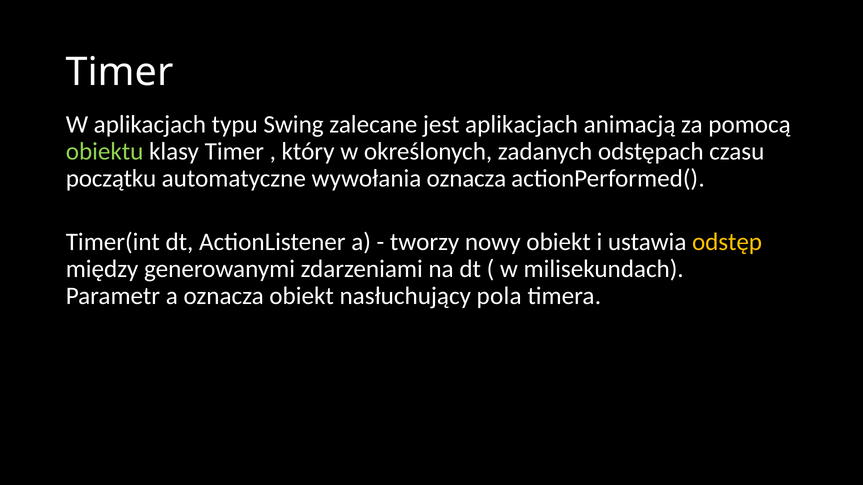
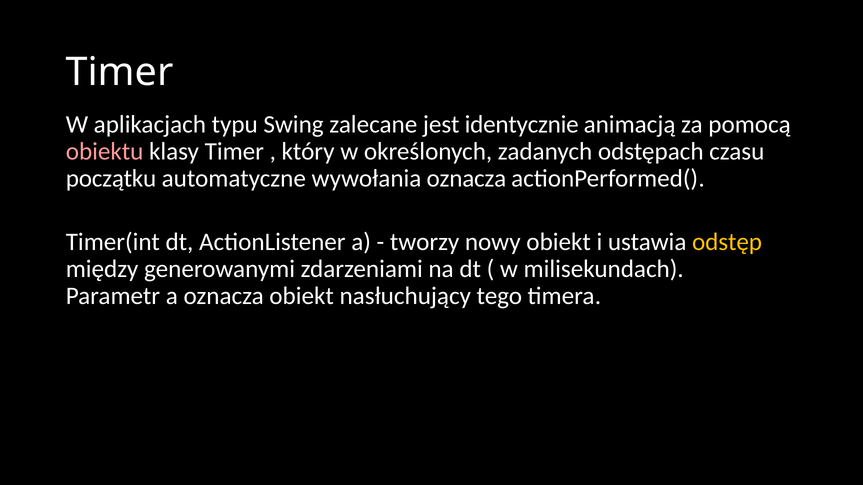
jest aplikacjach: aplikacjach -> identycznie (522, 125)
obiektu colour: light green -> pink (105, 152)
pola: pola -> tego (499, 296)
